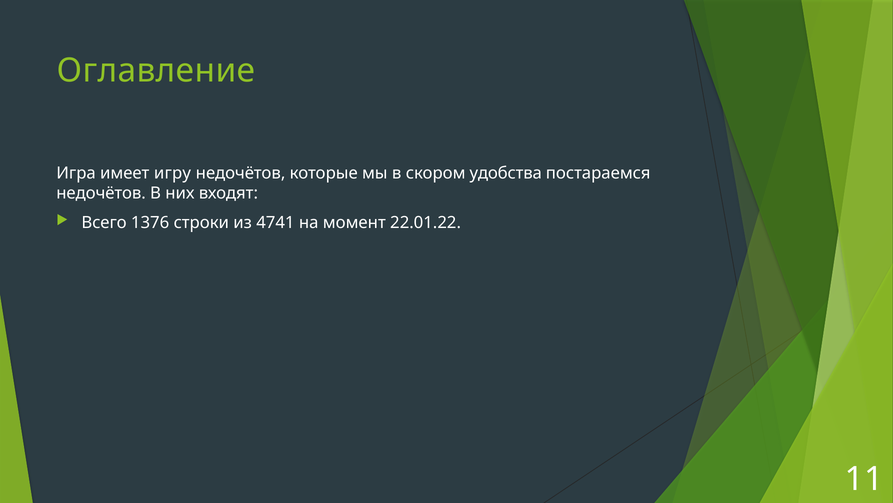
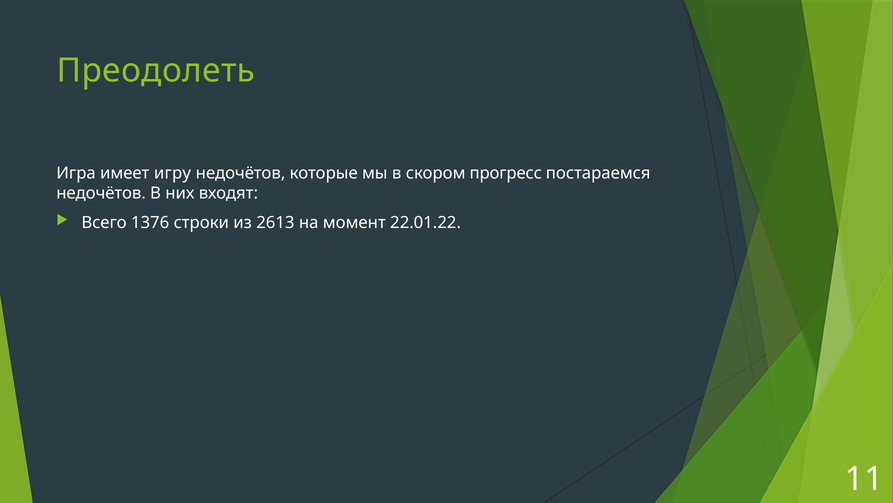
Оглавление: Оглавление -> Преодолеть (156, 70)
удобства: удобства -> прогресс (506, 173)
4741: 4741 -> 2613 (275, 222)
